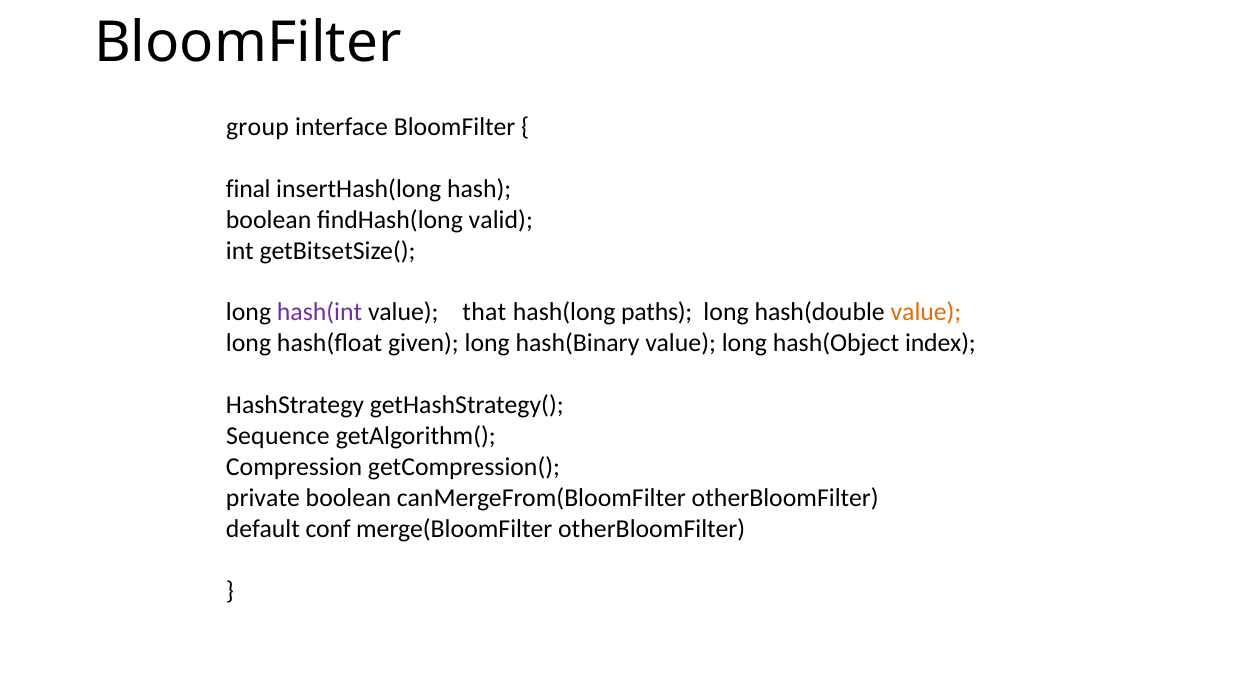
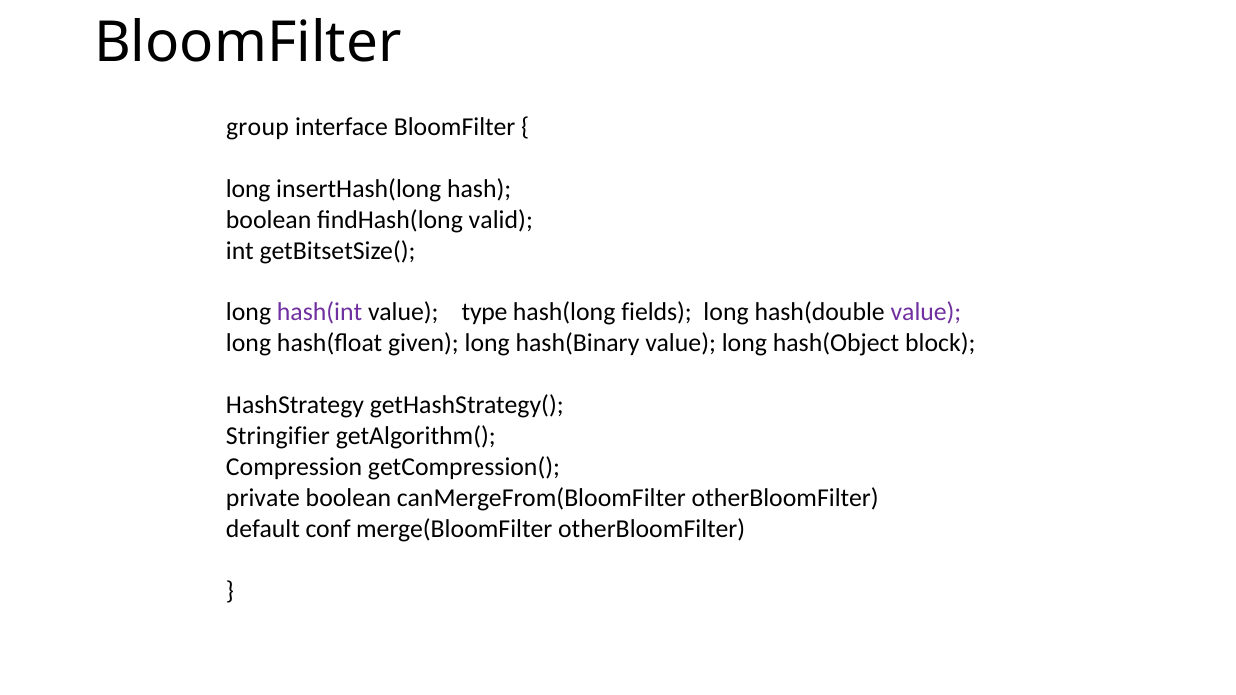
final: final -> long (248, 189)
that: that -> type (485, 313)
paths: paths -> fields (657, 313)
value colour: orange -> purple (926, 313)
index: index -> block (940, 343)
Sequence: Sequence -> Stringifier (278, 436)
